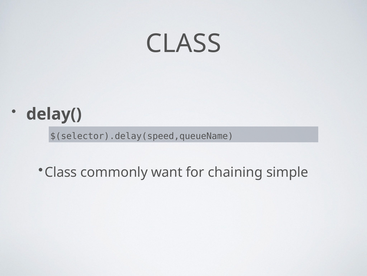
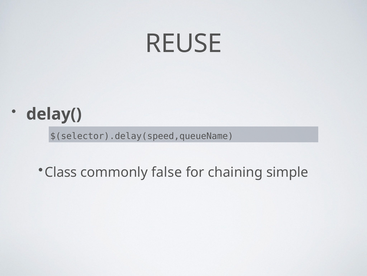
CLASS: CLASS -> REUSE (184, 43)
want: want -> false (167, 172)
